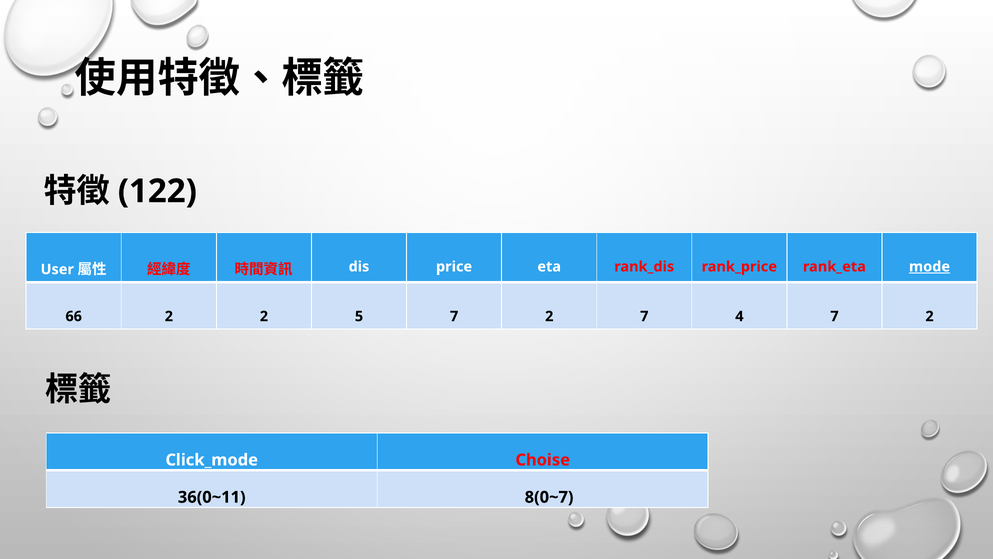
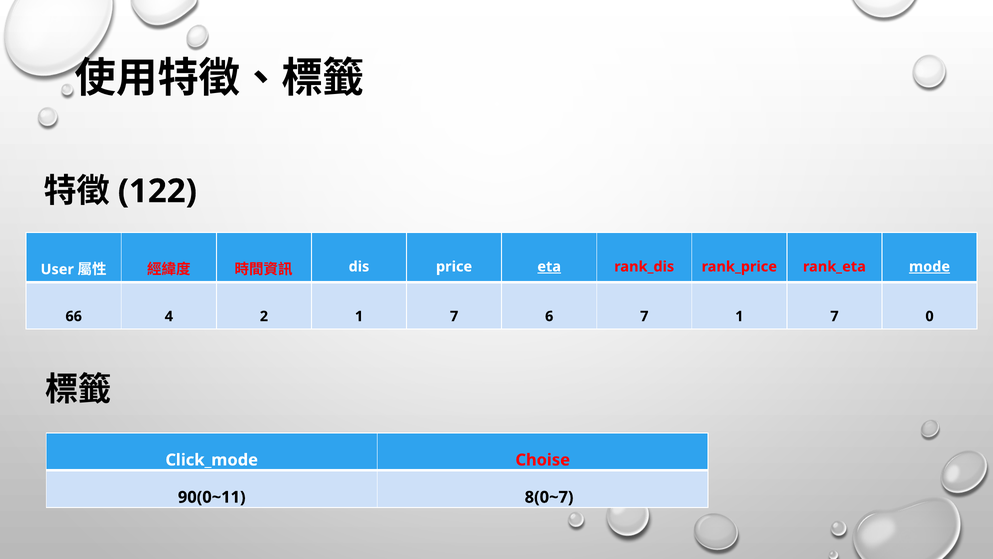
eta underline: none -> present (549, 266)
66 2: 2 -> 4 (169, 316)
2 5: 5 -> 1 (359, 316)
2: 2 -> 6 (549, 316)
7 4: 4 -> 1 (739, 316)
2: 2 -> 0 (930, 316)
36(0~11: 36(0~11 -> 90(0~11 (212, 497)
